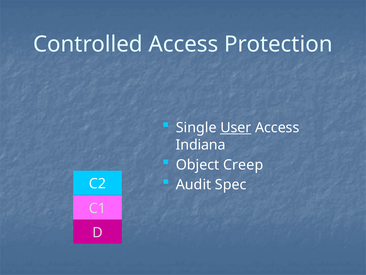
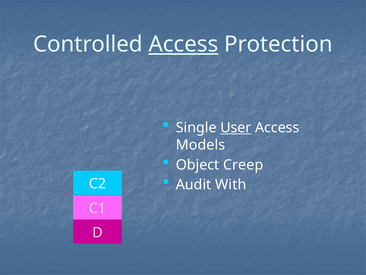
Access underline: none -> present (183, 44)
Indiana: Indiana -> Models (201, 145)
Spec: Spec -> With (231, 184)
